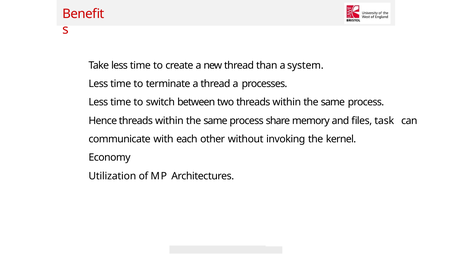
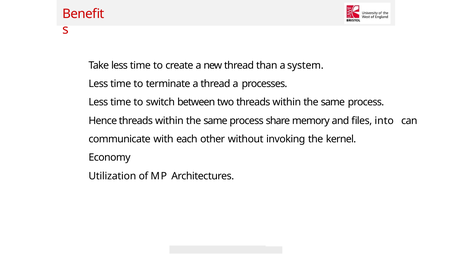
task: task -> into (384, 121)
